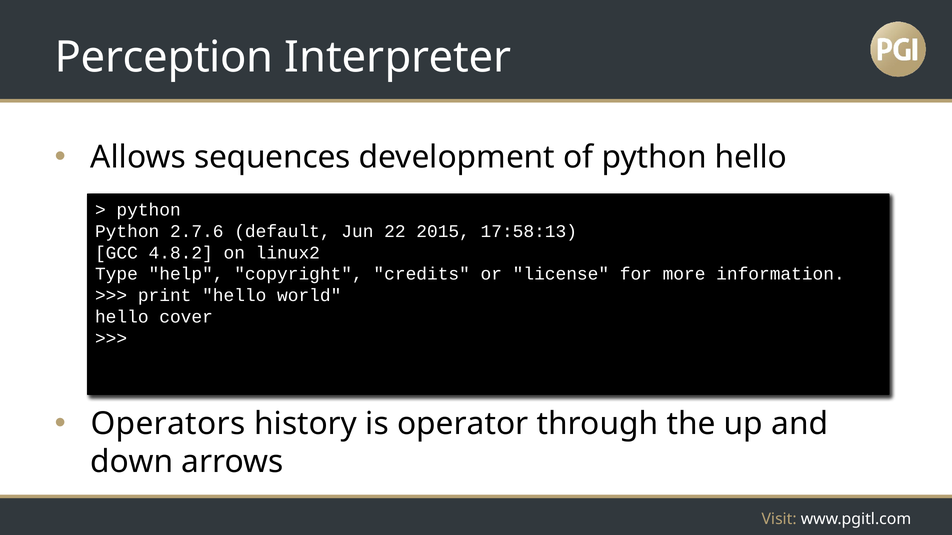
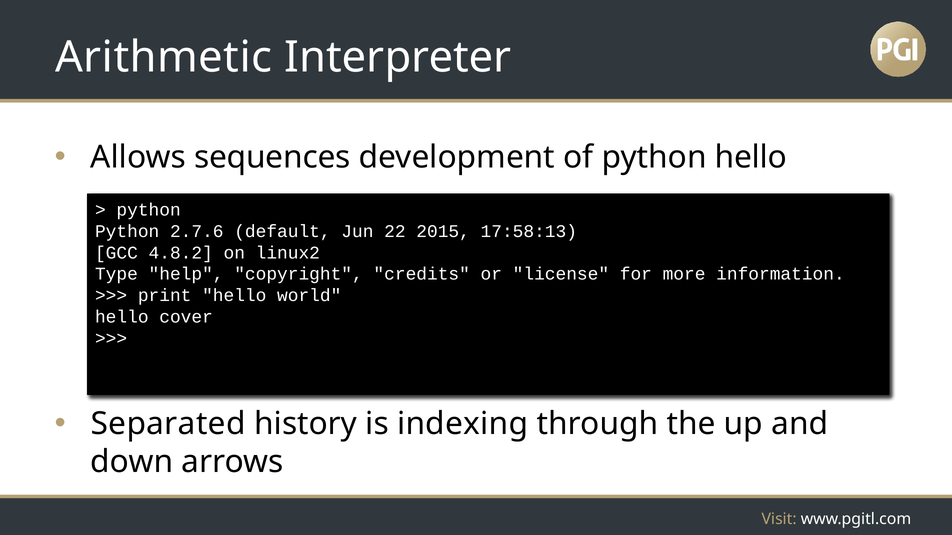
Perception: Perception -> Arithmetic (164, 57)
Operators: Operators -> Separated (168, 424)
operator: operator -> indexing (463, 424)
